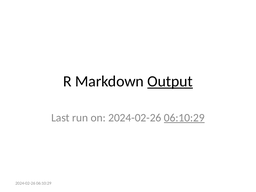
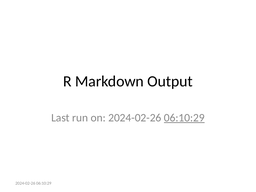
Output underline: present -> none (170, 81)
